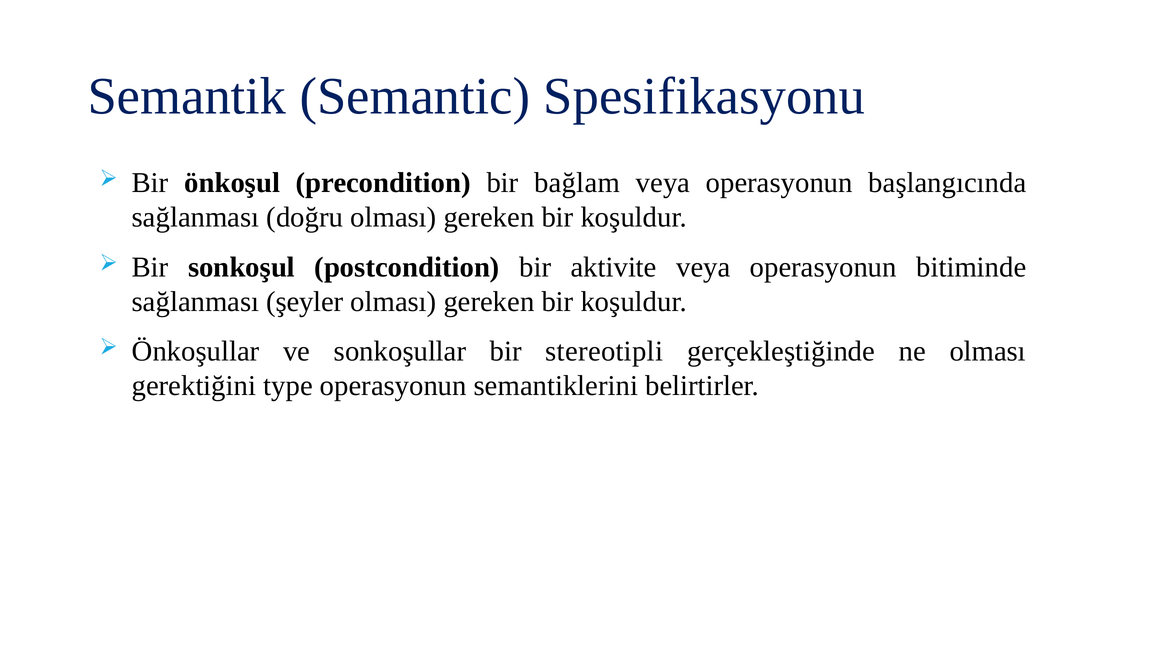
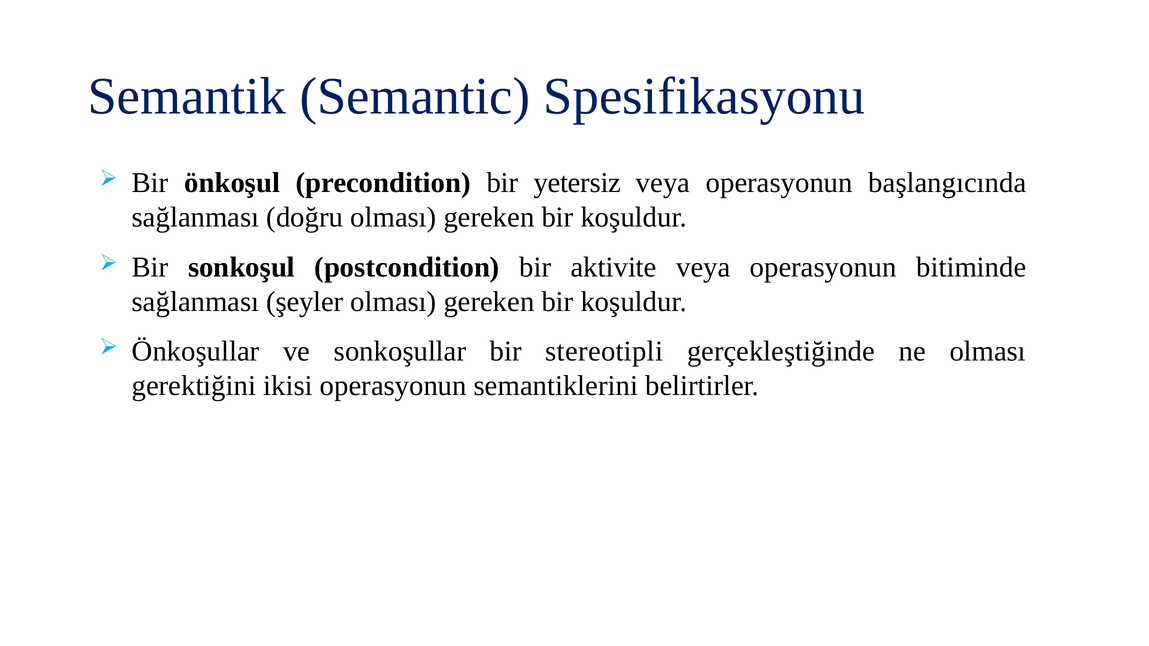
bağlam: bağlam -> yetersiz (577, 183)
type: type -> ikisi (288, 386)
